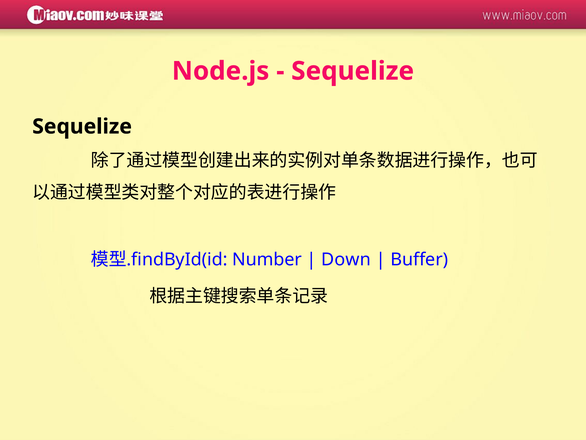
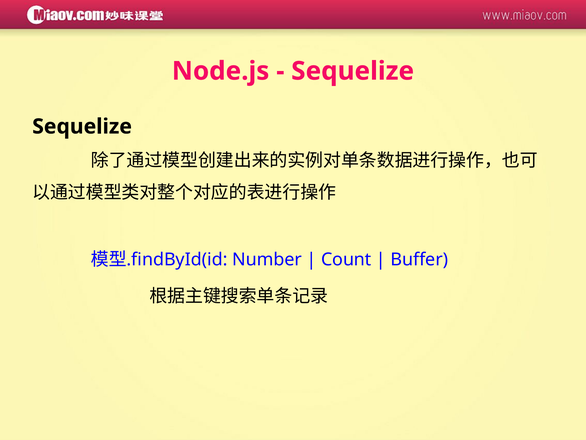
Down: Down -> Count (346, 259)
